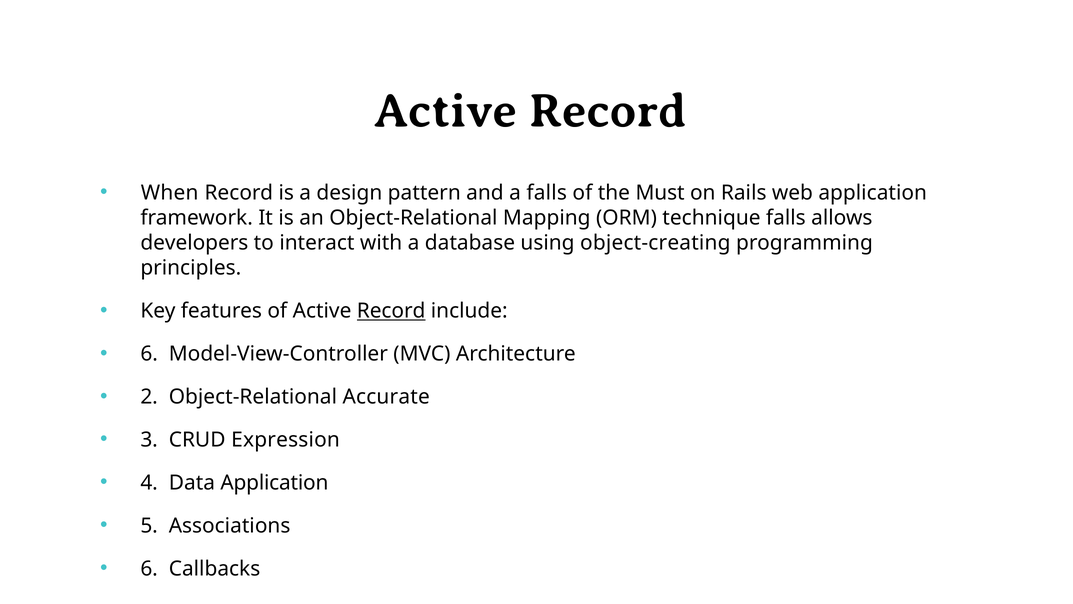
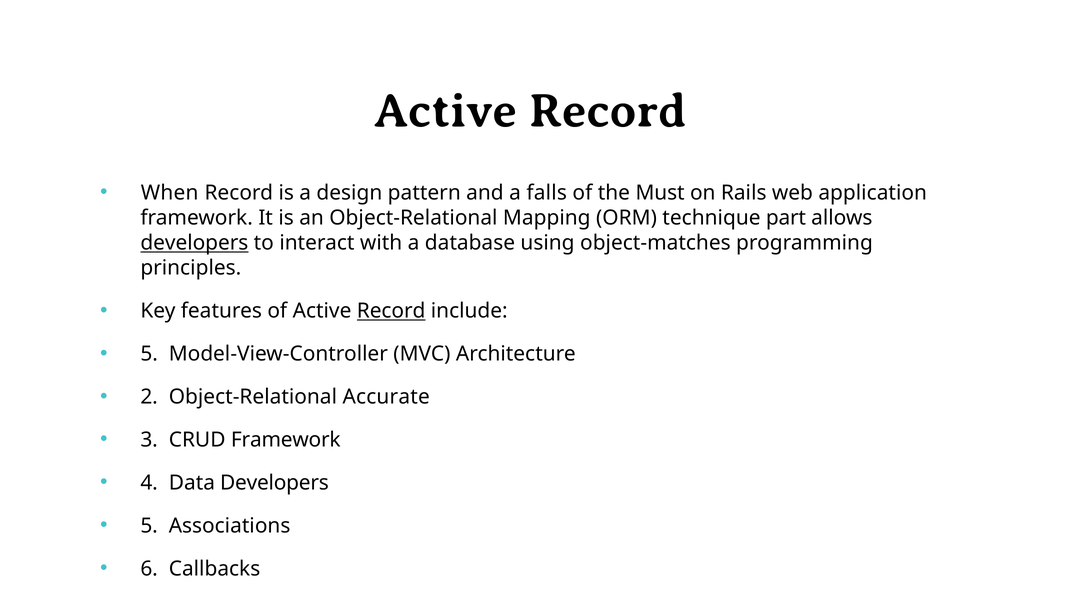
technique falls: falls -> part (786, 218)
developers underline: none -> present (194, 243)
object-creating: object-creating -> object-matches (655, 243)
6: 6 -> 5 (149, 354)
CRUD Expression: Expression -> Framework (286, 439)
Data Application: Application -> Developers (274, 482)
